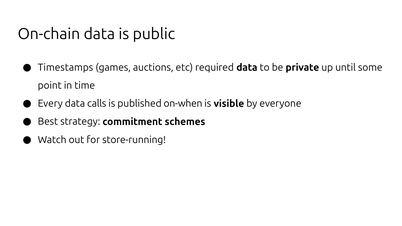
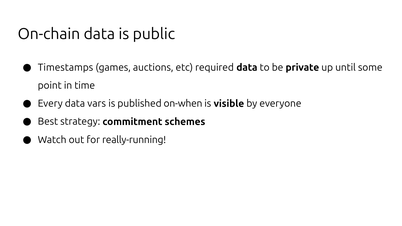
calls: calls -> vars (97, 104)
store-running: store-running -> really-running (134, 140)
